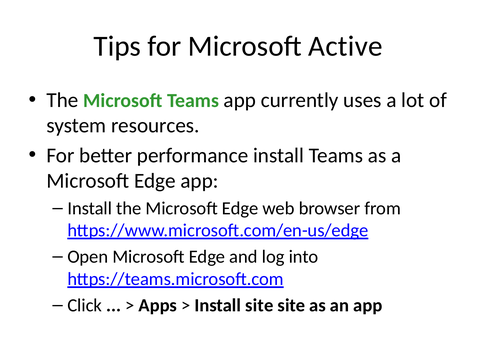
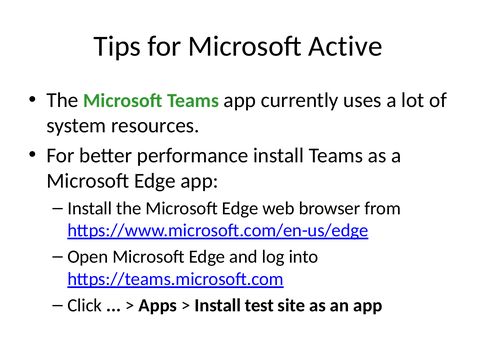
Install site: site -> test (259, 305)
